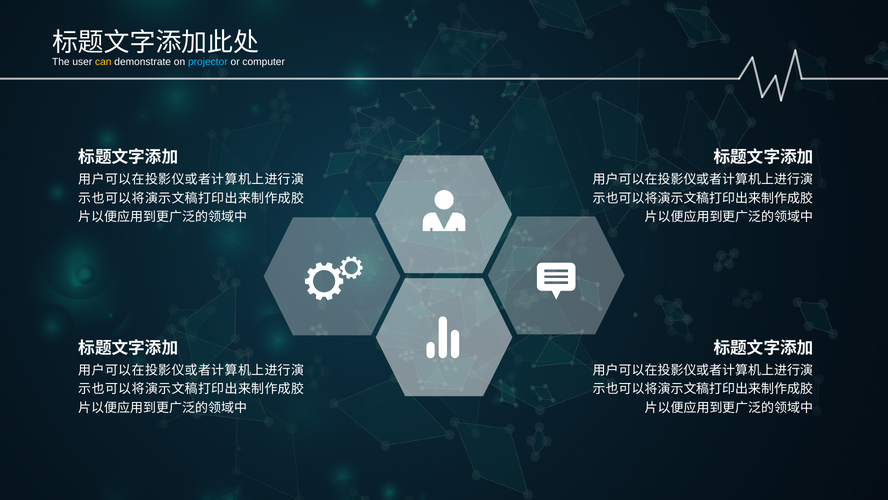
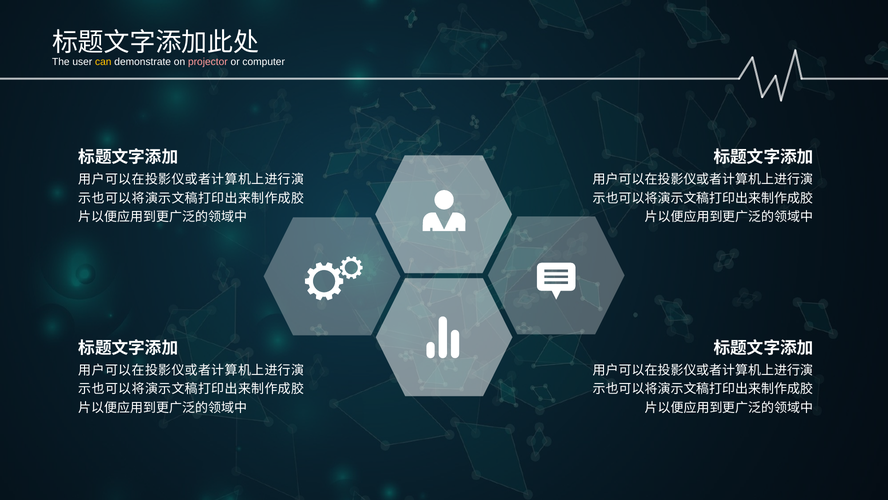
projector colour: light blue -> pink (208, 62)
